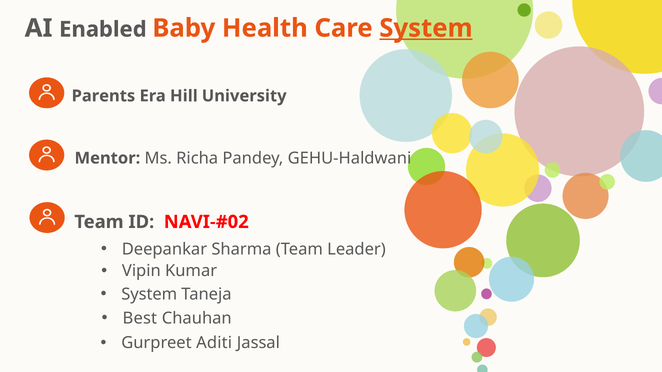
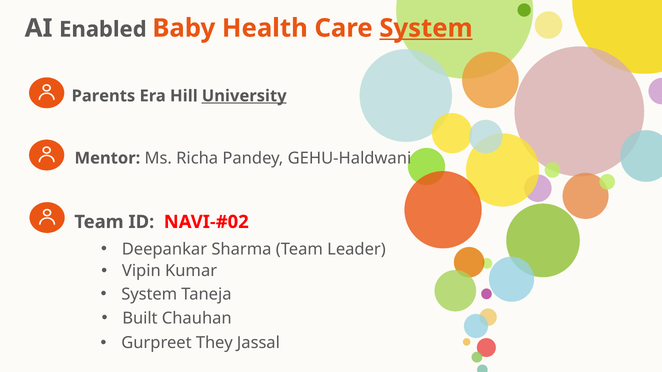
University underline: none -> present (244, 96)
Best: Best -> Built (140, 318)
Aditi: Aditi -> They (214, 343)
